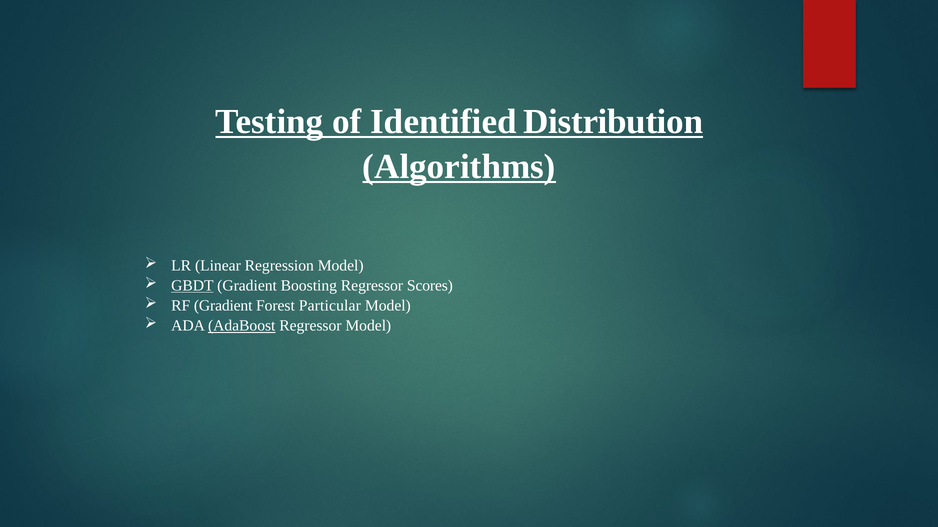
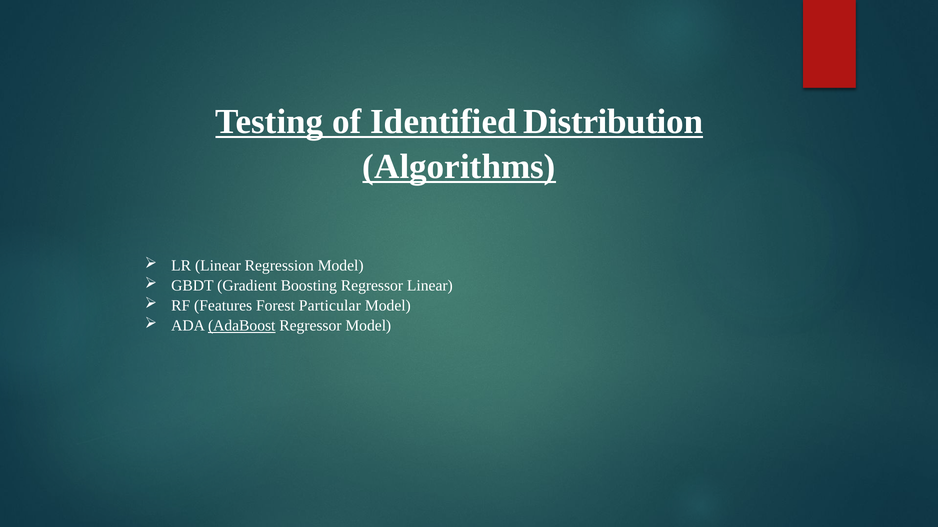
GBDT underline: present -> none (192, 286)
Regressor Scores: Scores -> Linear (430, 286)
RF Gradient: Gradient -> Features (223, 306)
